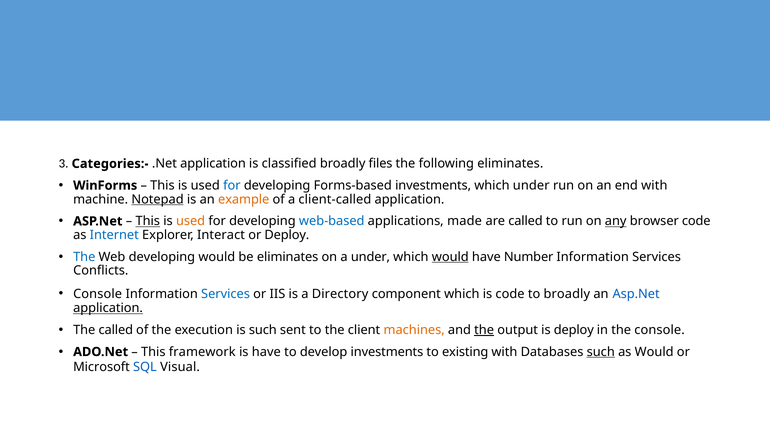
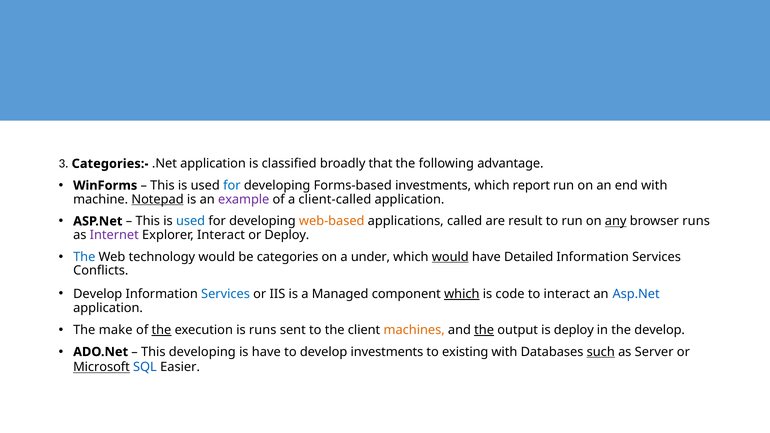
files: files -> that (381, 164)
following eliminates: eliminates -> advantage (510, 164)
which under: under -> report (531, 186)
example colour: orange -> purple (244, 199)
This underline: present -> none (148, 221)
used colour: orange -> blue (191, 221)
web-based colour: blue -> orange (332, 221)
made: made -> called (465, 221)
are called: called -> result (525, 221)
browser code: code -> runs (696, 221)
Internet colour: blue -> purple (114, 235)
Web developing: developing -> technology (162, 257)
be eliminates: eliminates -> categories (288, 257)
Number: Number -> Detailed (529, 257)
Console: Console -> Develop (98, 294)
Directory: Directory -> Managed (340, 294)
which underline: none -> present (462, 294)
to broadly: broadly -> interact (567, 294)
application underline: present -> none (108, 308)
The called: called -> make (116, 330)
the underline: none -> present (161, 330)
is such: such -> runs (263, 330)
the console: console -> develop (660, 330)
This framework: framework -> developing (202, 352)
as Would: Would -> Server (654, 352)
Microsoft underline: none -> present (101, 367)
Visual: Visual -> Easier (180, 367)
